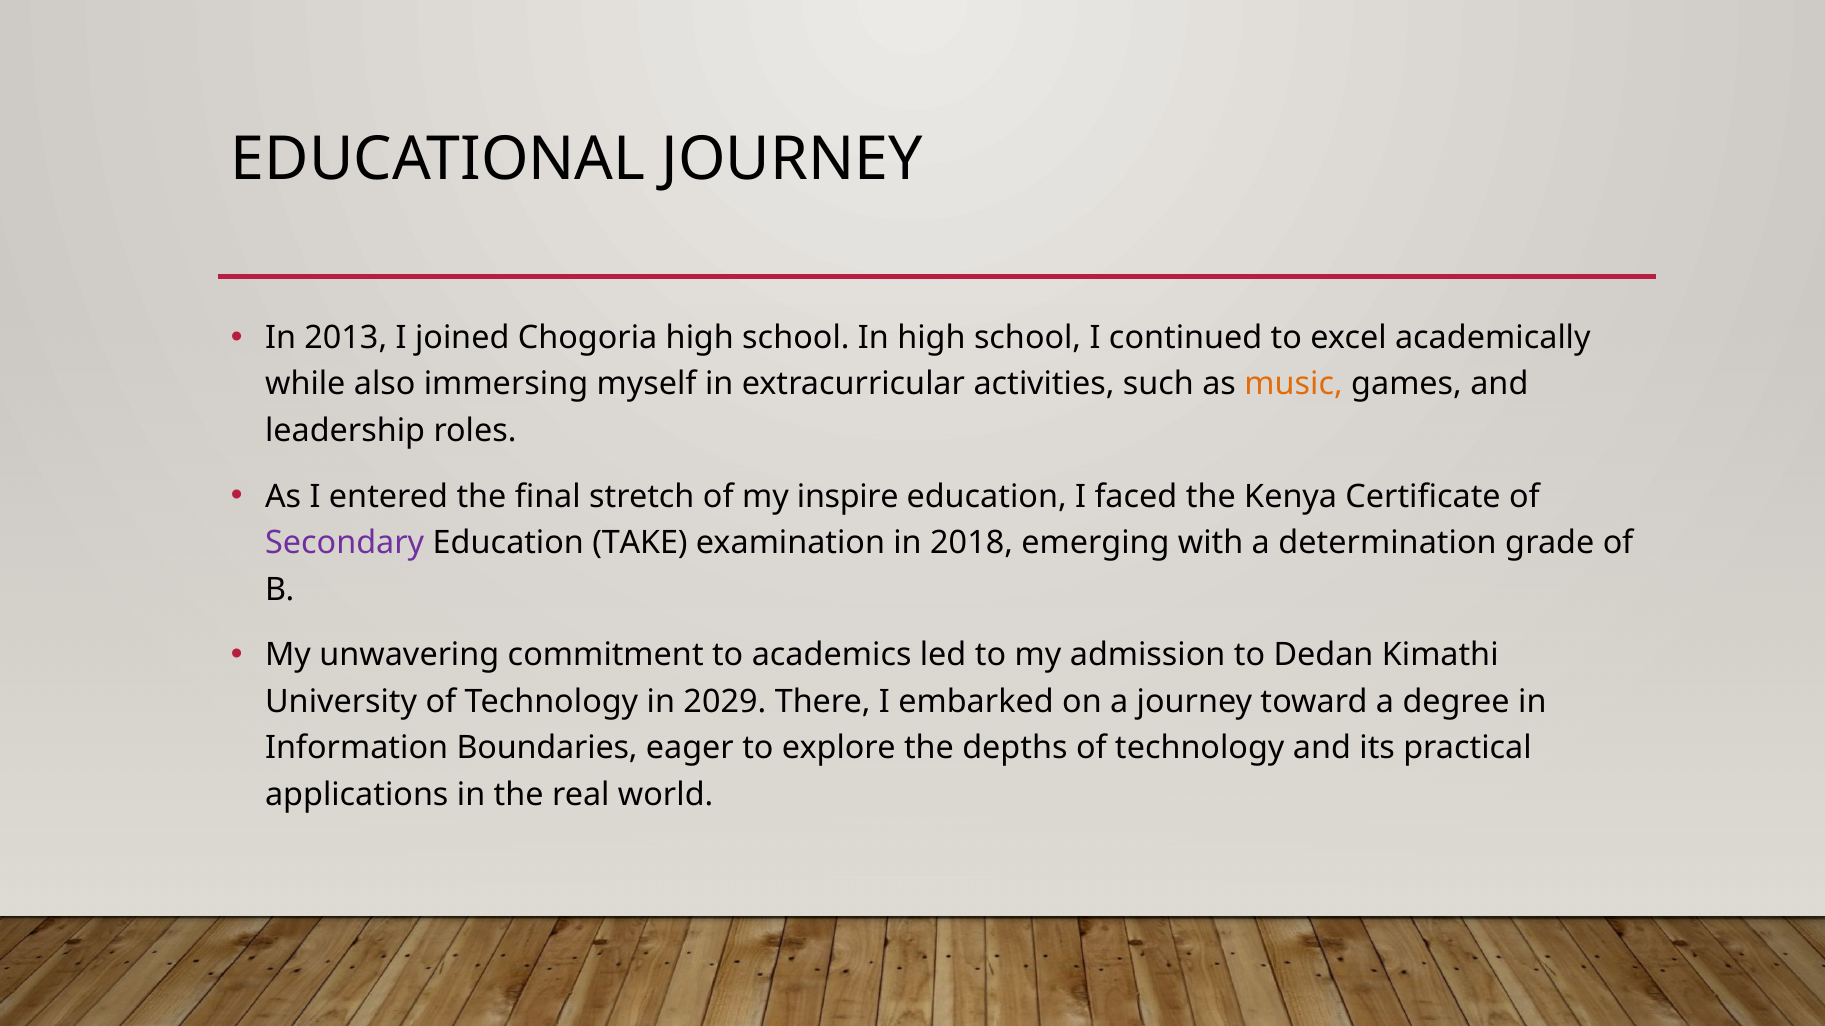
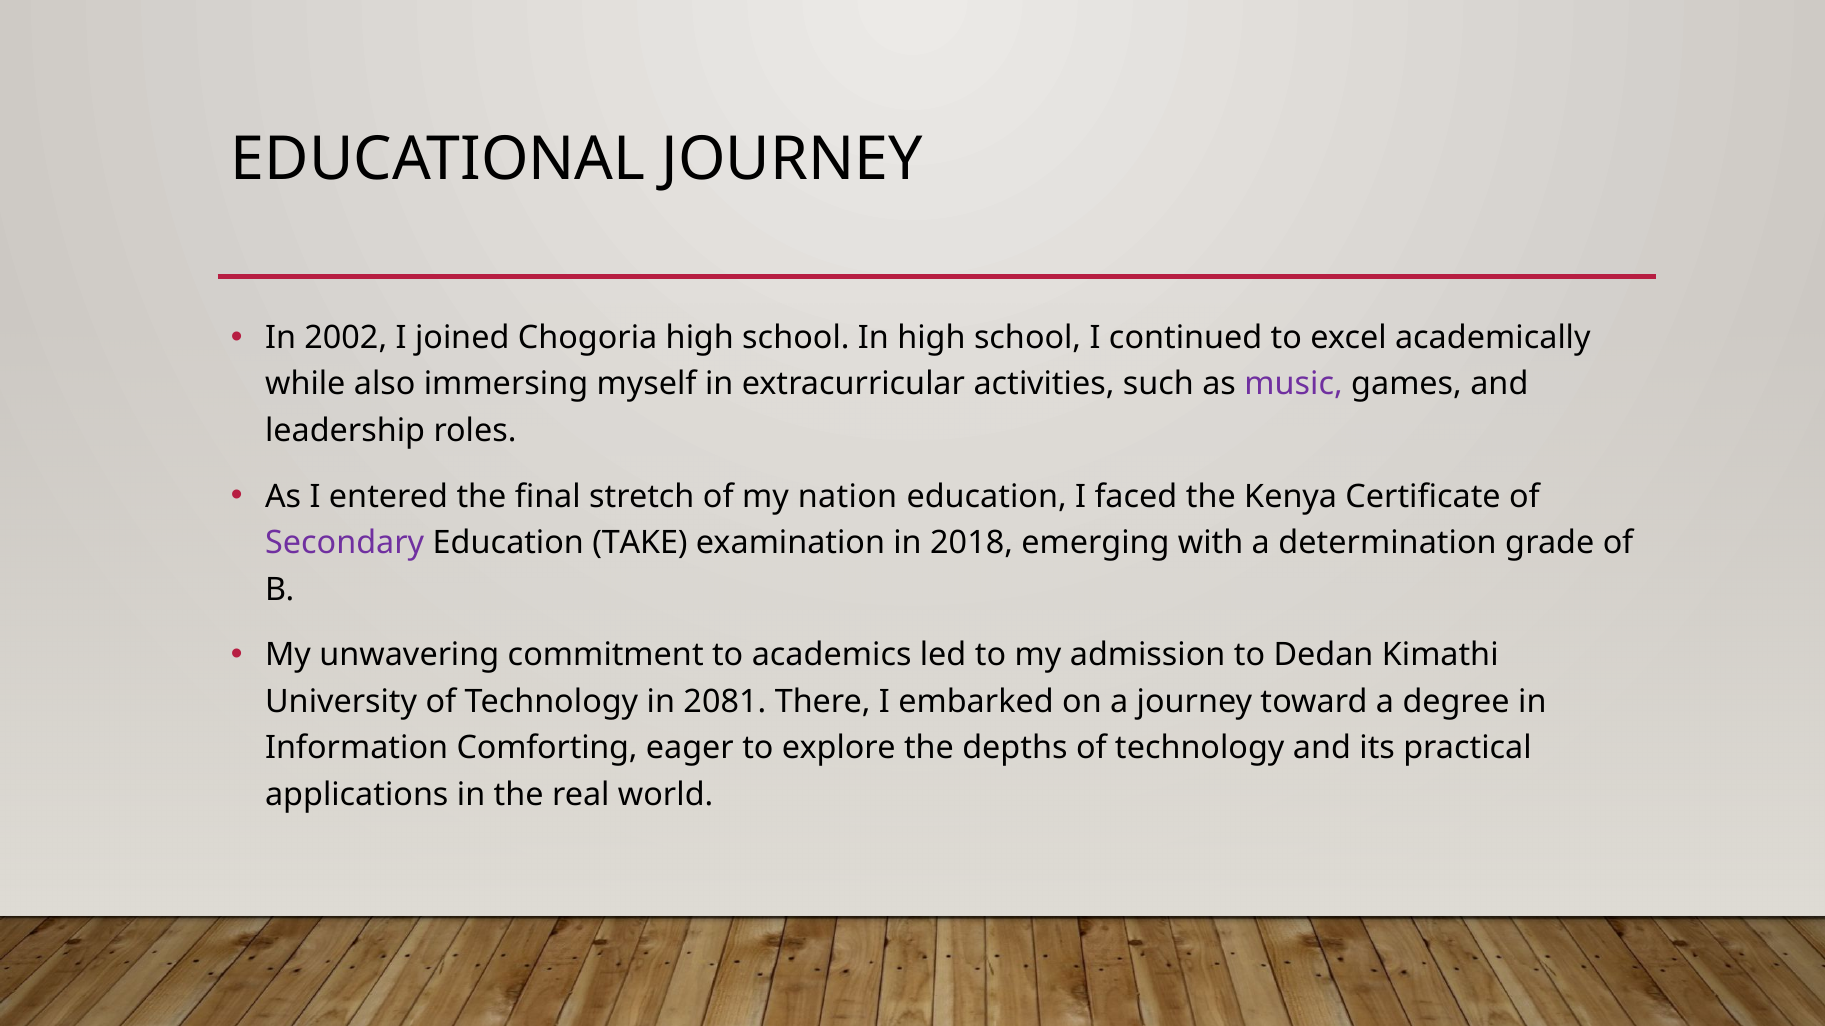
2013: 2013 -> 2002 (346, 338)
music colour: orange -> purple (1294, 385)
inspire: inspire -> nation (848, 497)
2029: 2029 -> 2081 (725, 702)
Boundaries: Boundaries -> Comforting (547, 748)
